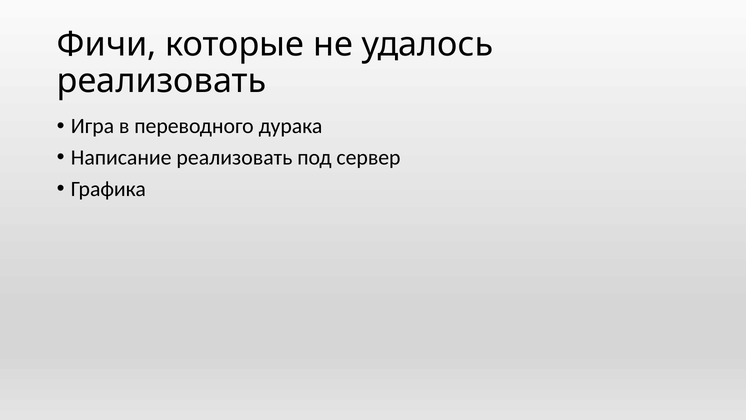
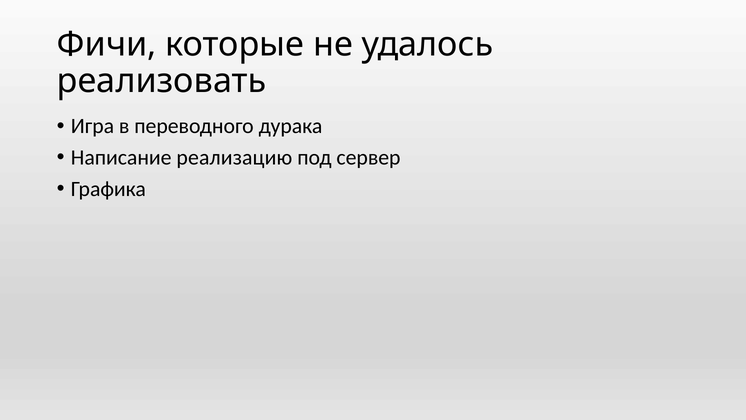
Написание реализовать: реализовать -> реализацию (234, 157)
